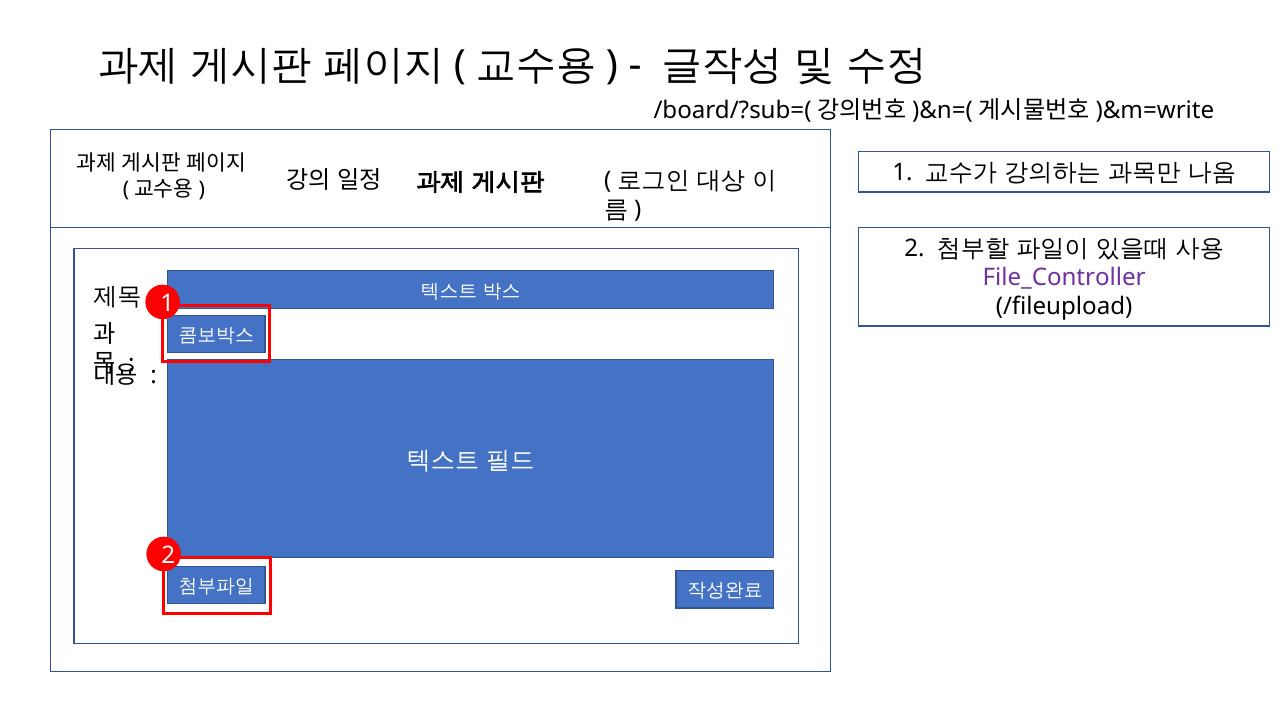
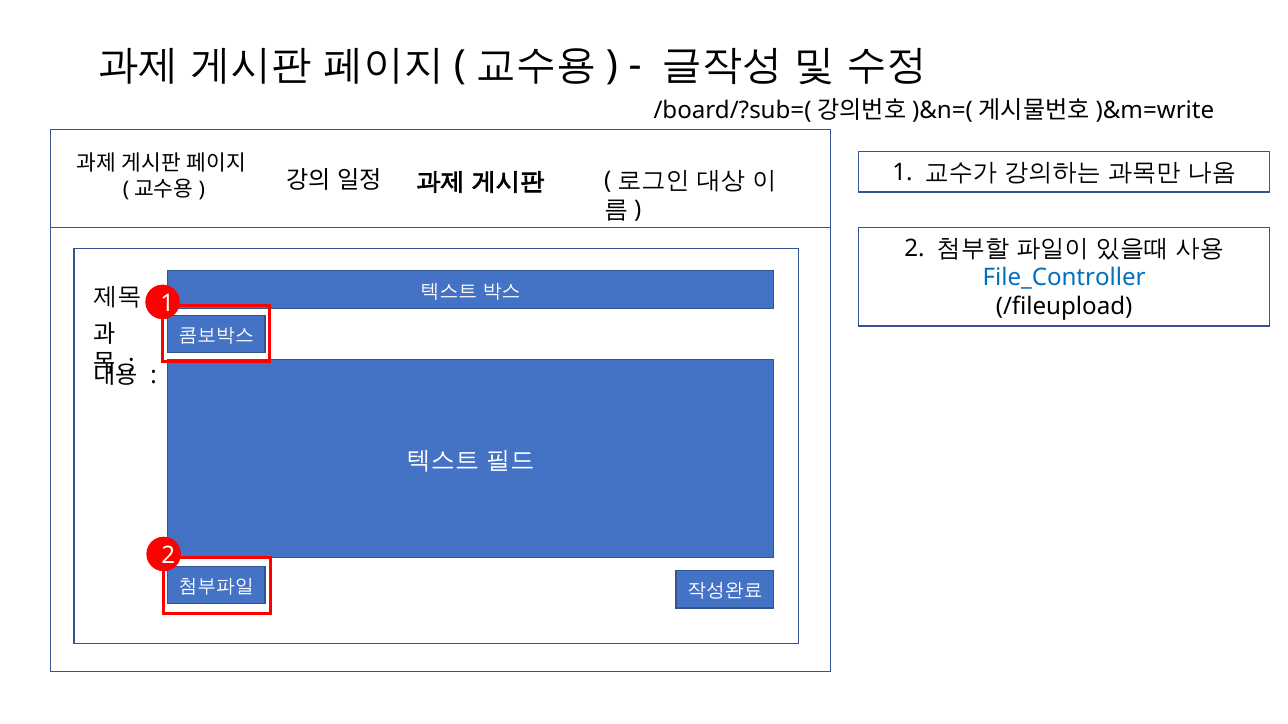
File_Controller colour: purple -> blue (1064, 277)
